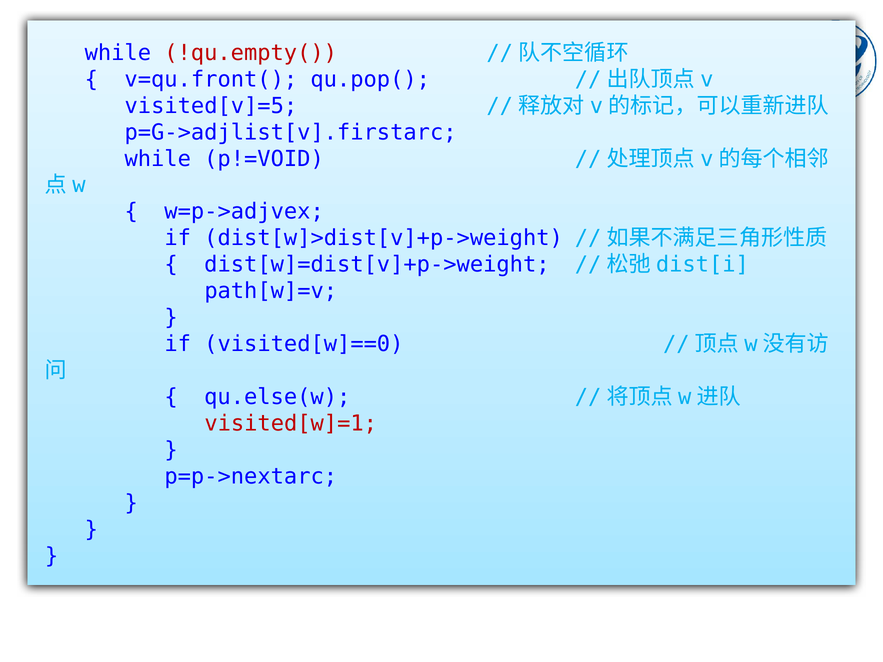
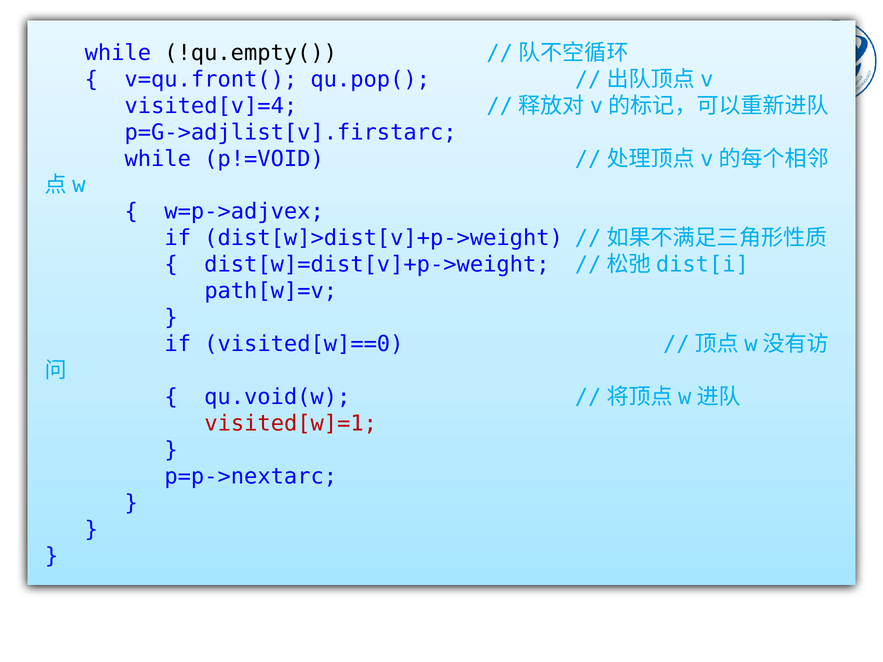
!qu.empty( colour: red -> black (251, 53)
visited[v]=5: visited[v]=5 -> visited[v]=4 (211, 106)
qu.else(w: qu.else(w -> qu.void(w (277, 397)
